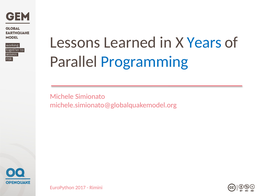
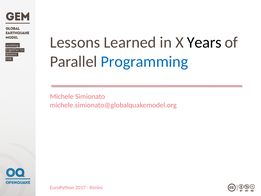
Years colour: blue -> black (204, 42)
